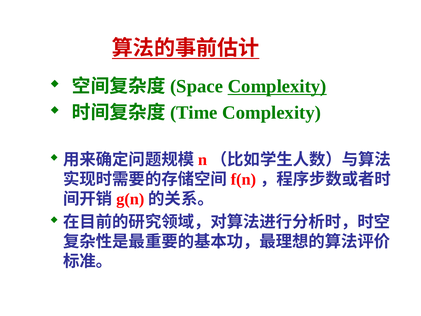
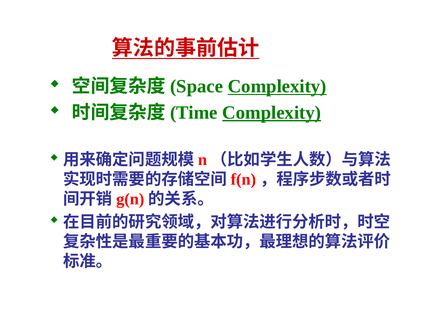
Complexity underline: none -> present (272, 113)
